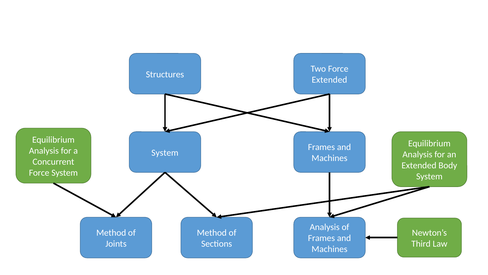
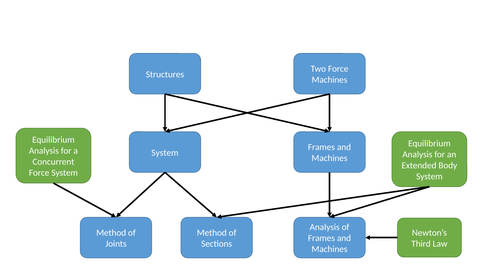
Extended: Extended -> Machines (330, 80)
